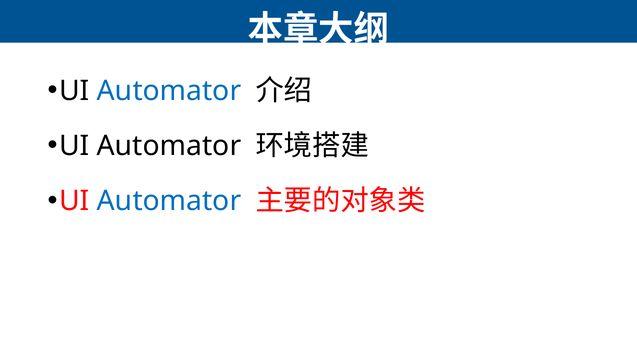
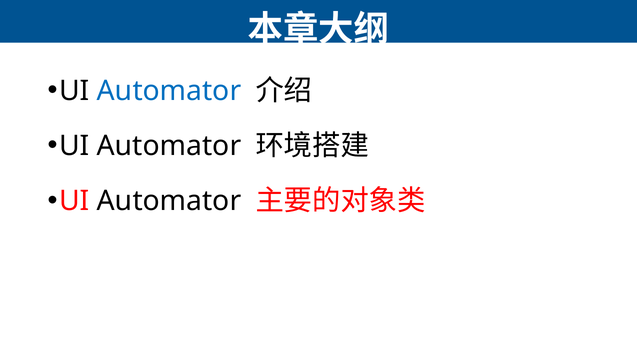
Automator colour: blue -> black (169, 201)
